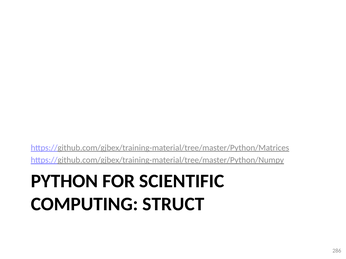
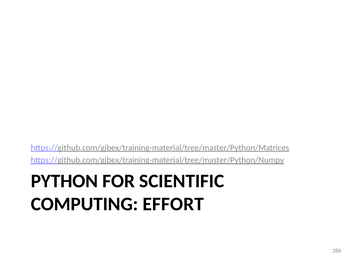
STRUCT: STRUCT -> EFFORT (173, 204)
